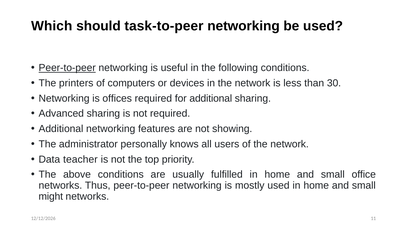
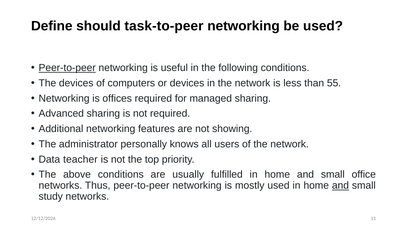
Which: Which -> Define (52, 26)
The printers: printers -> devices (76, 83)
30: 30 -> 55 (334, 83)
for additional: additional -> managed (211, 98)
and underline: none -> present (340, 185)
might: might -> study (51, 196)
